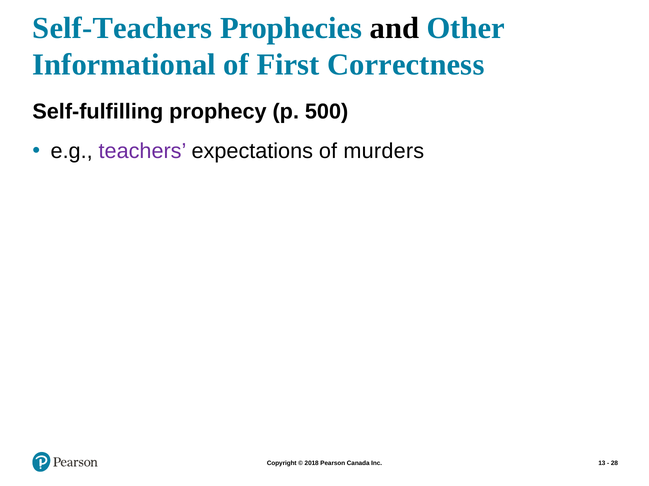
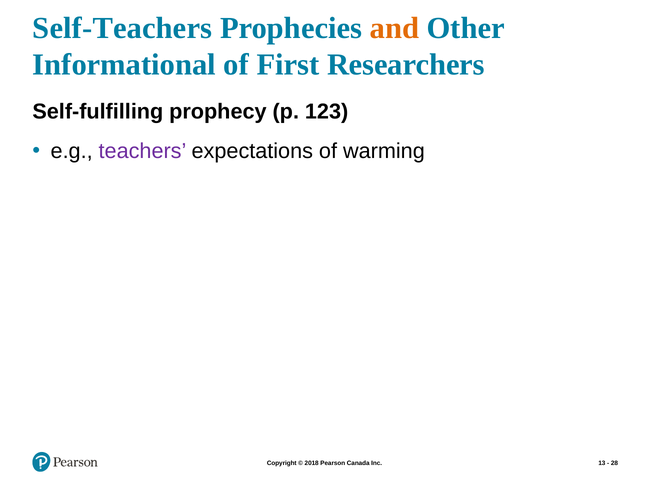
and colour: black -> orange (394, 28)
Correctness: Correctness -> Researchers (406, 65)
500: 500 -> 123 (327, 112)
murders: murders -> warming (384, 151)
